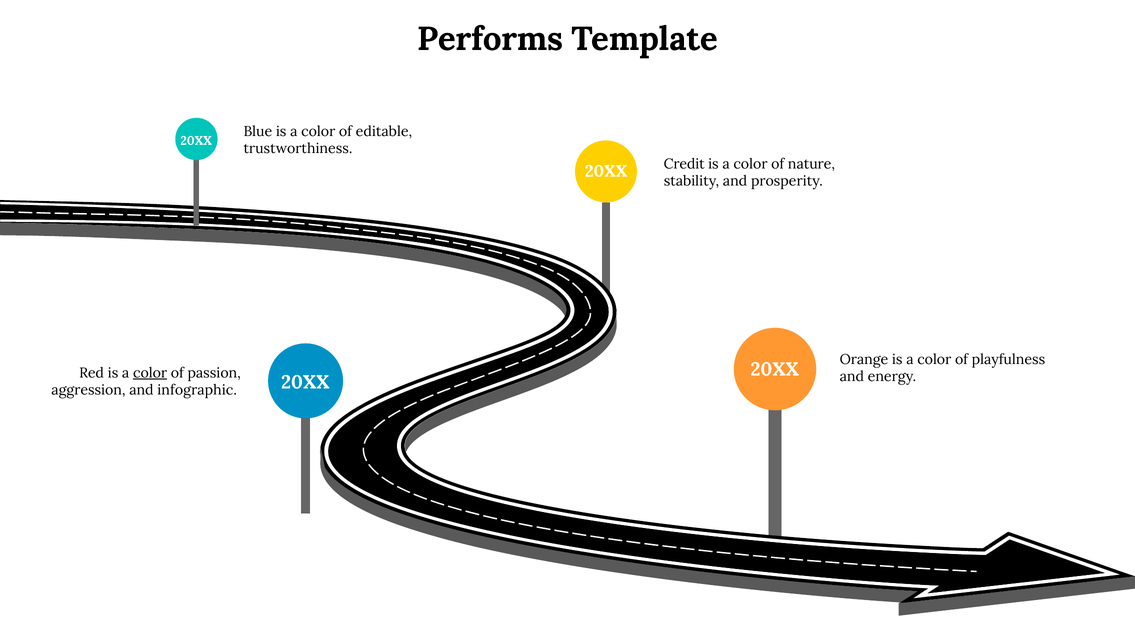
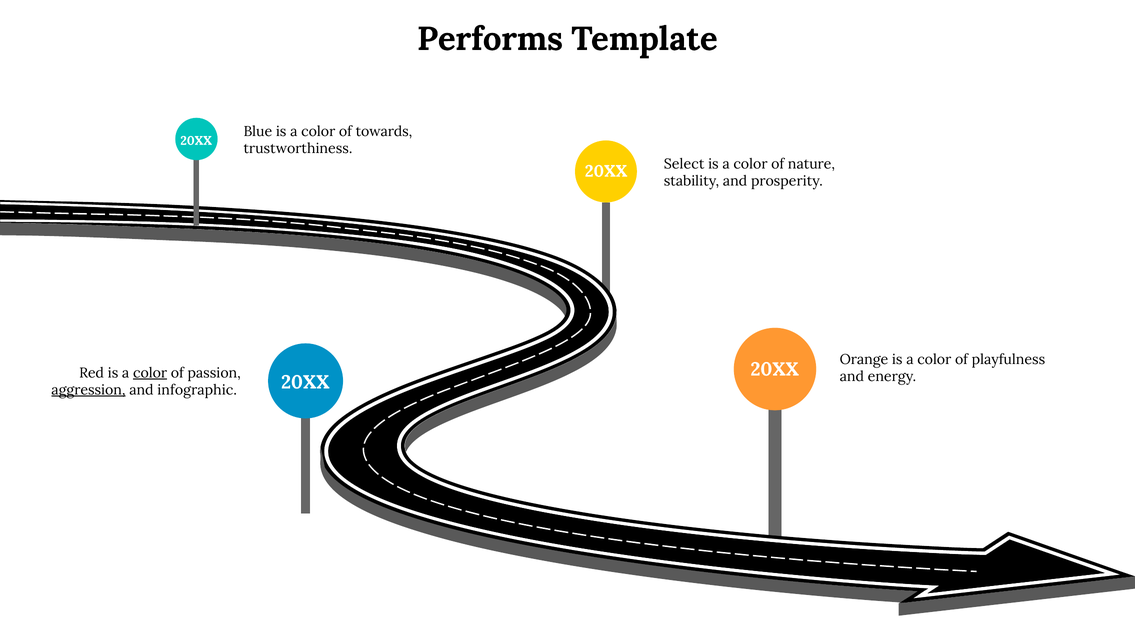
editable: editable -> towards (384, 131)
Credit: Credit -> Select (684, 164)
aggression underline: none -> present (88, 390)
